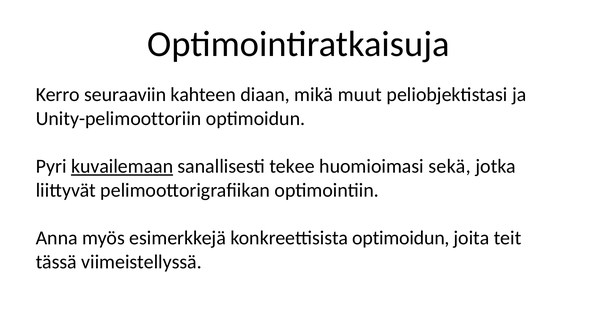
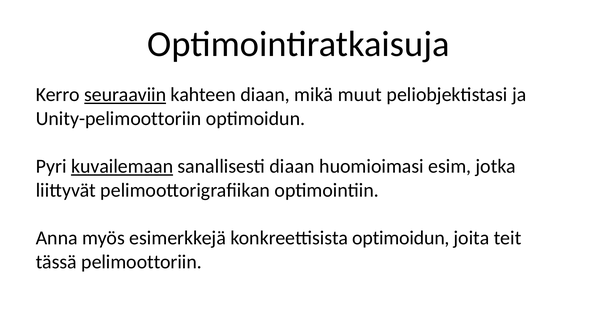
seuraaviin underline: none -> present (125, 95)
sanallisesti tekee: tekee -> diaan (292, 166)
sekä: sekä -> esim (450, 166)
viimeistellyssä: viimeistellyssä -> pelimoottoriin (142, 262)
